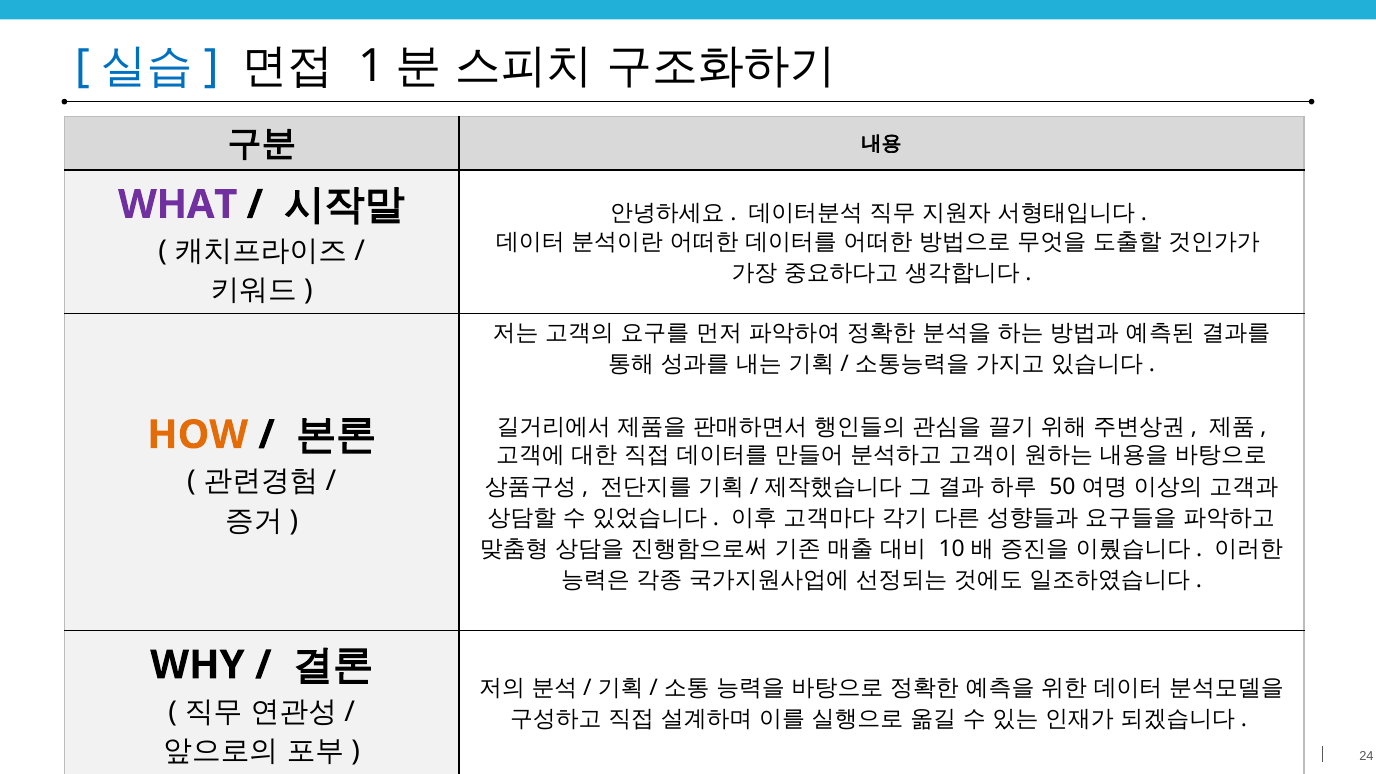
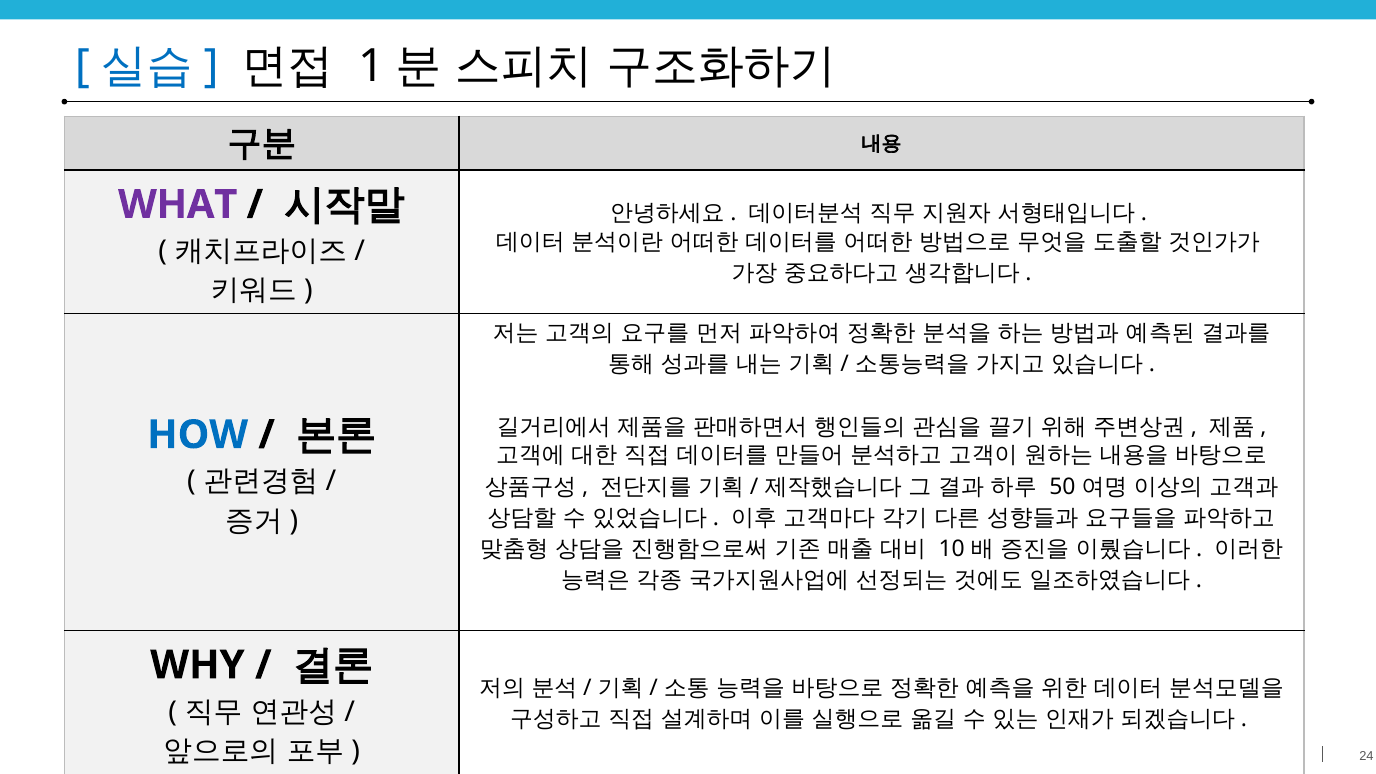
HOW colour: orange -> blue (198, 435)
